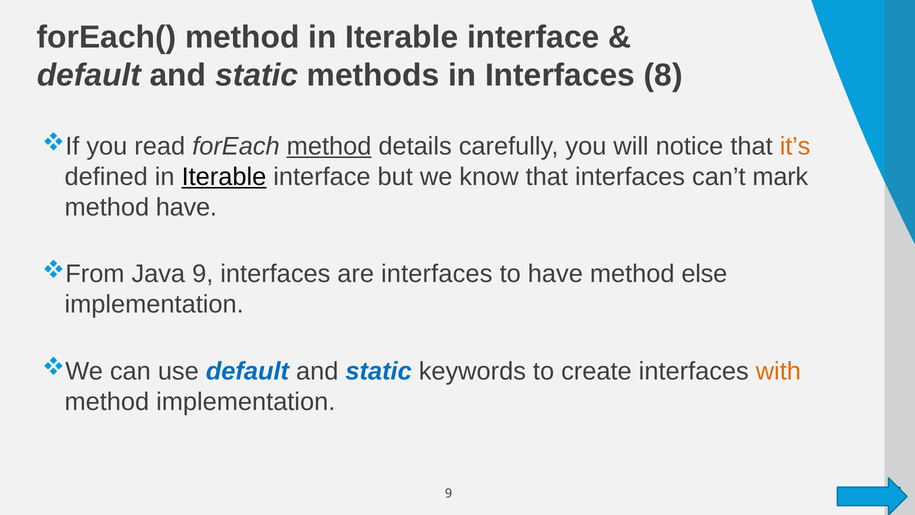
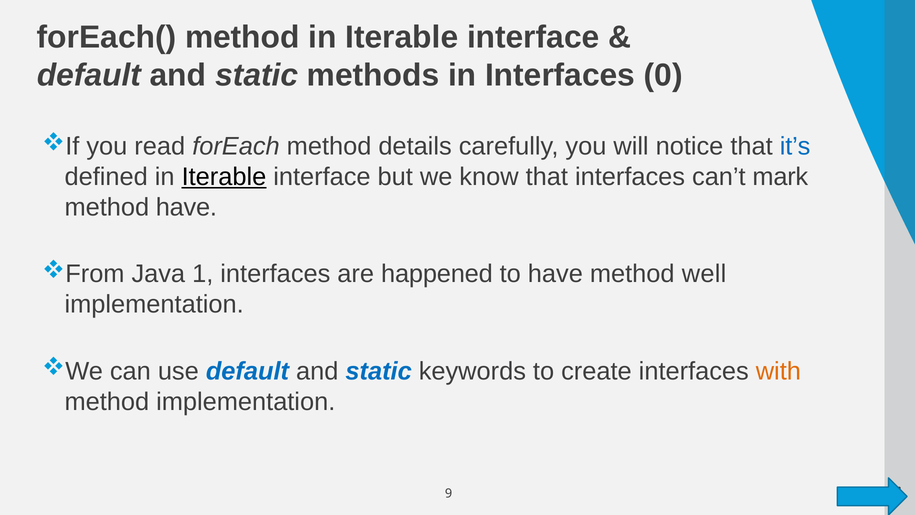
8: 8 -> 0 (663, 75)
method underline: present -> none (329, 147)
it’s colour: orange -> blue (795, 147)
Java 9: 9 -> 1 (203, 274)
are interfaces: interfaces -> happened (437, 274)
else: else -> well (704, 274)
